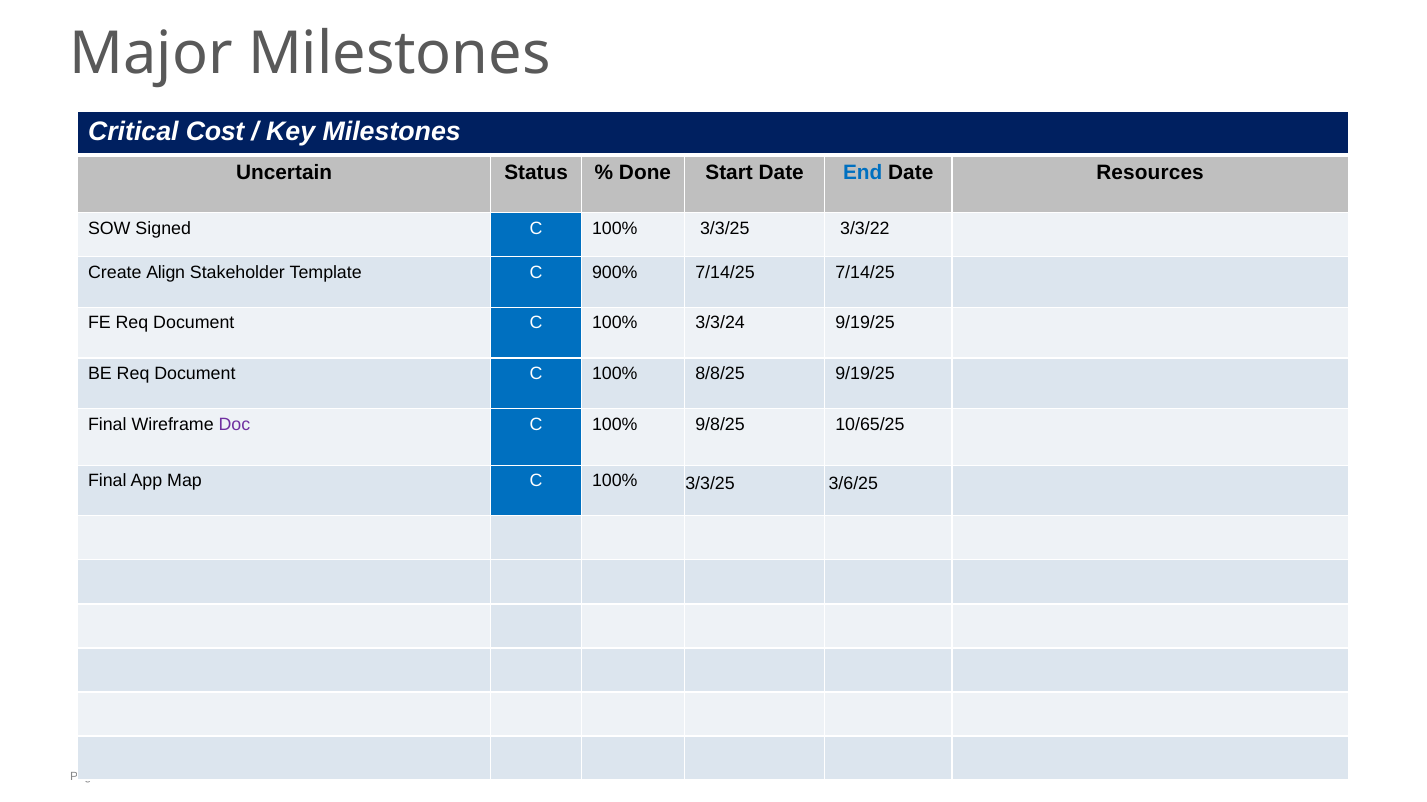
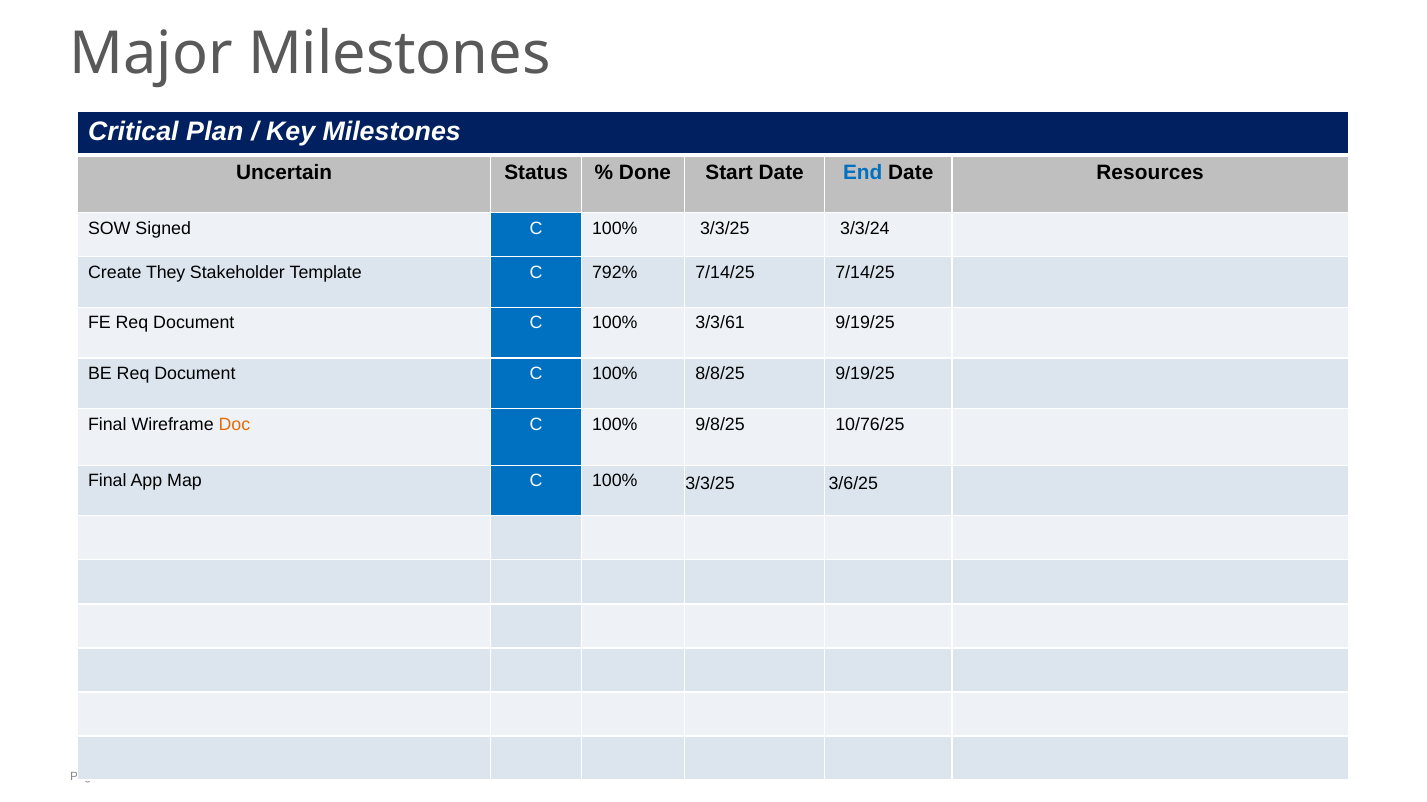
Cost: Cost -> Plan (215, 132)
3/3/22: 3/3/22 -> 3/3/24 (865, 228)
Align: Align -> They (166, 273)
900%: 900% -> 792% (615, 273)
3/3/24: 3/3/24 -> 3/3/61 (720, 323)
Doc colour: purple -> orange (234, 425)
10/65/25: 10/65/25 -> 10/76/25 (870, 425)
